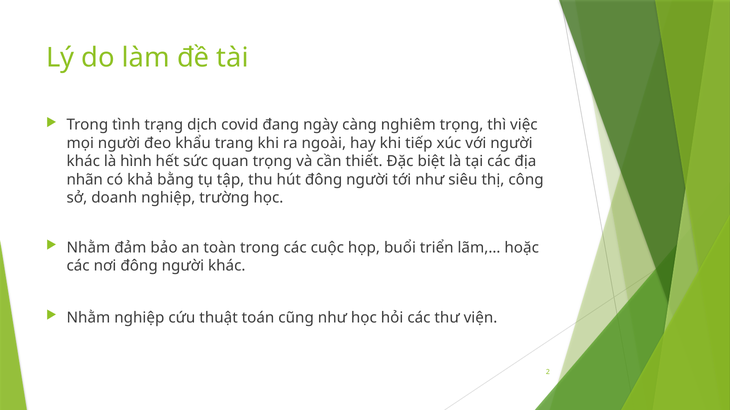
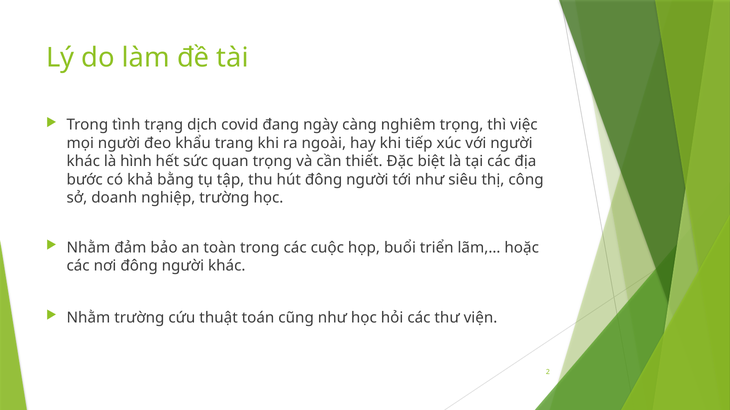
nhãn: nhãn -> bước (85, 180)
Nhằm nghiệp: nghiệp -> trường (139, 318)
